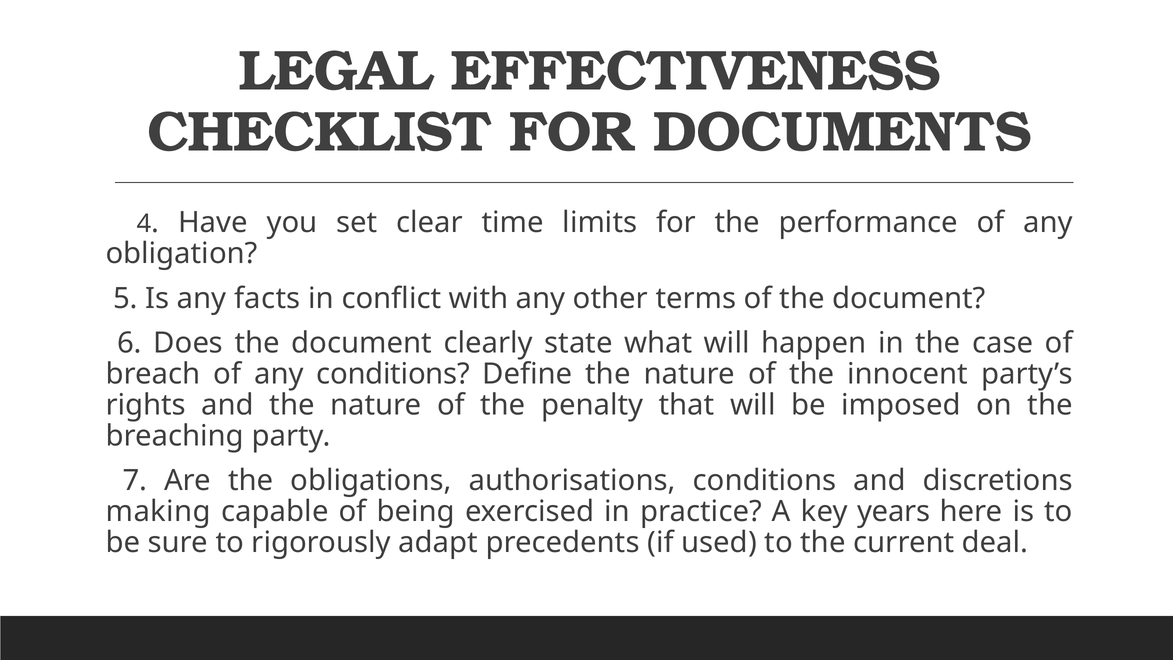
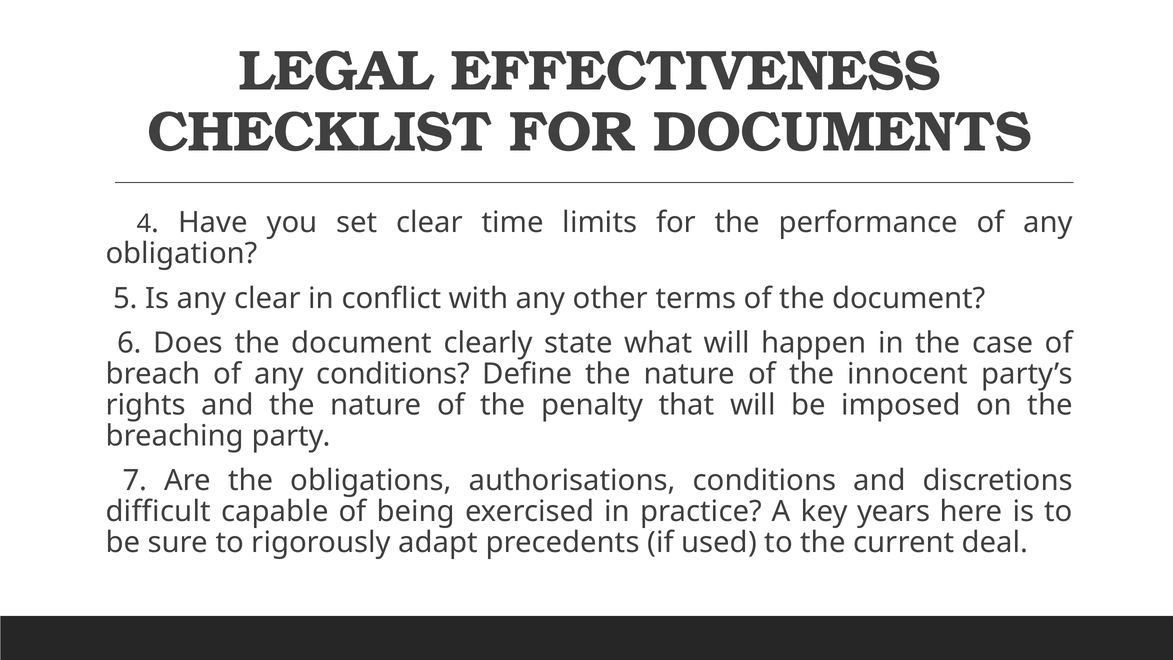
any facts: facts -> clear (267, 298)
making: making -> difficult (158, 511)
